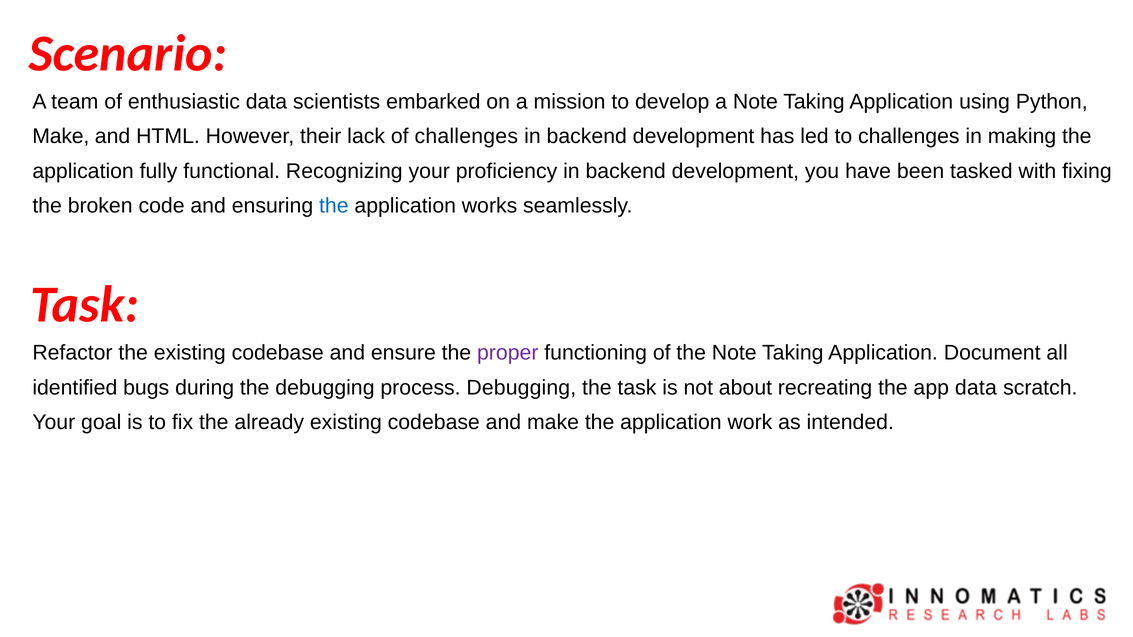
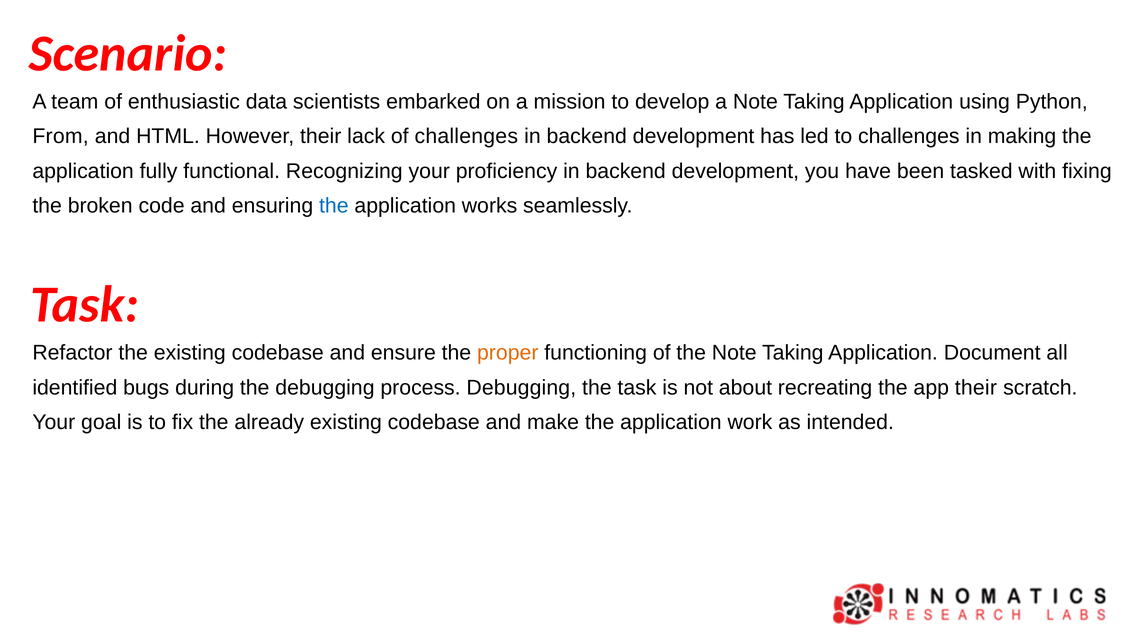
Make: Make -> From (61, 137)
proper colour: purple -> orange (508, 353)
app data: data -> their (976, 388)
